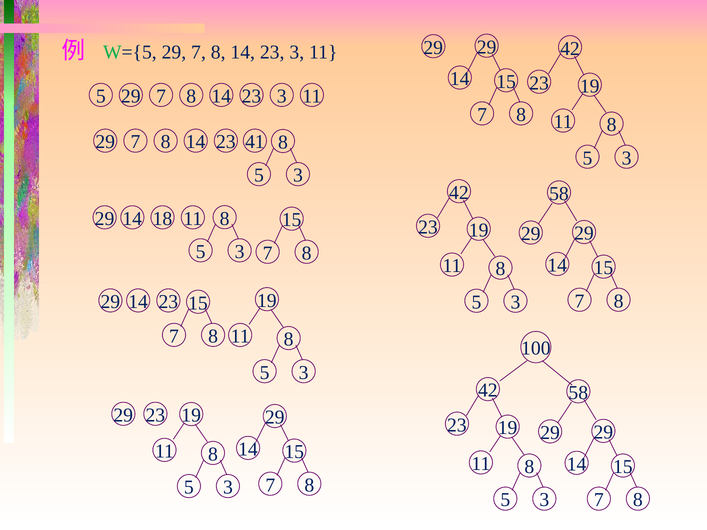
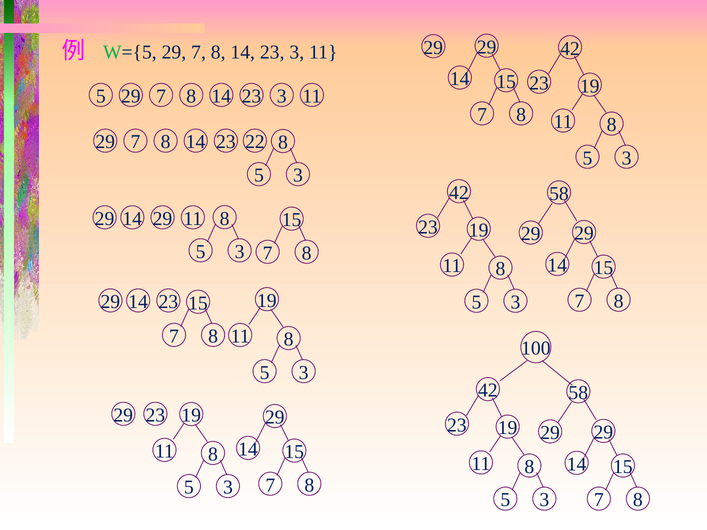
41: 41 -> 22 (255, 142)
18: 18 -> 29 (162, 219)
